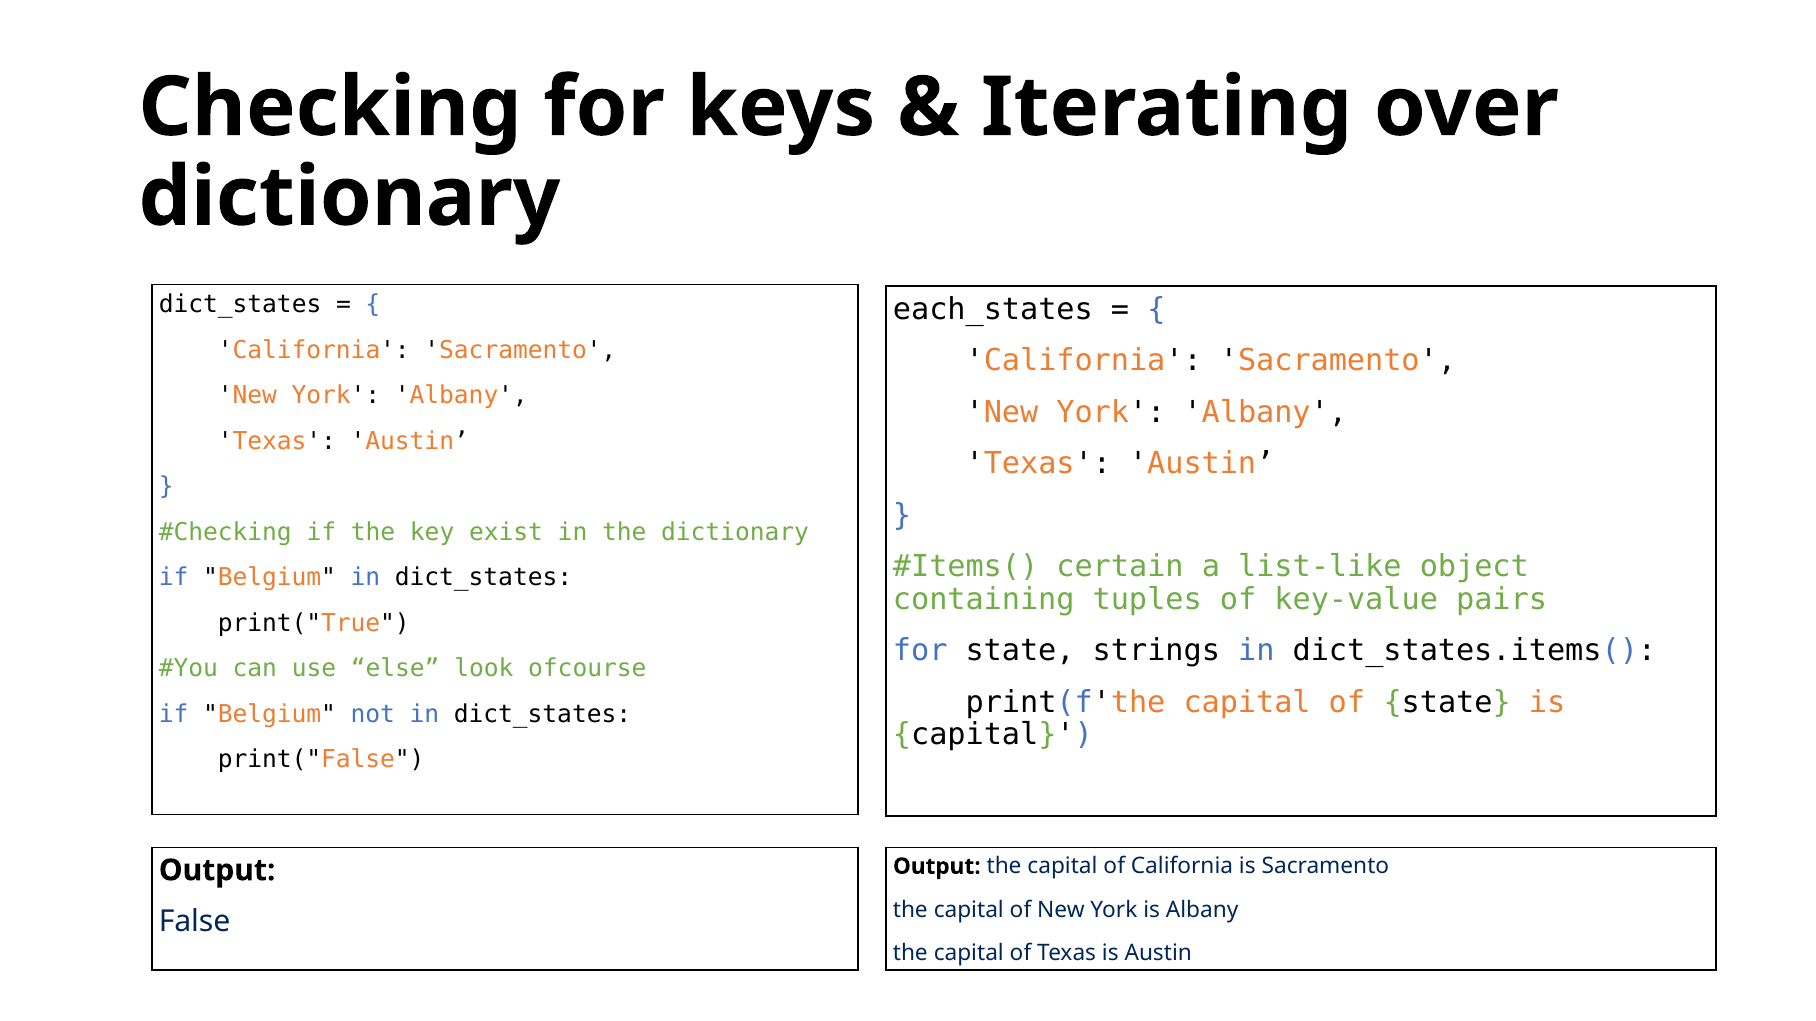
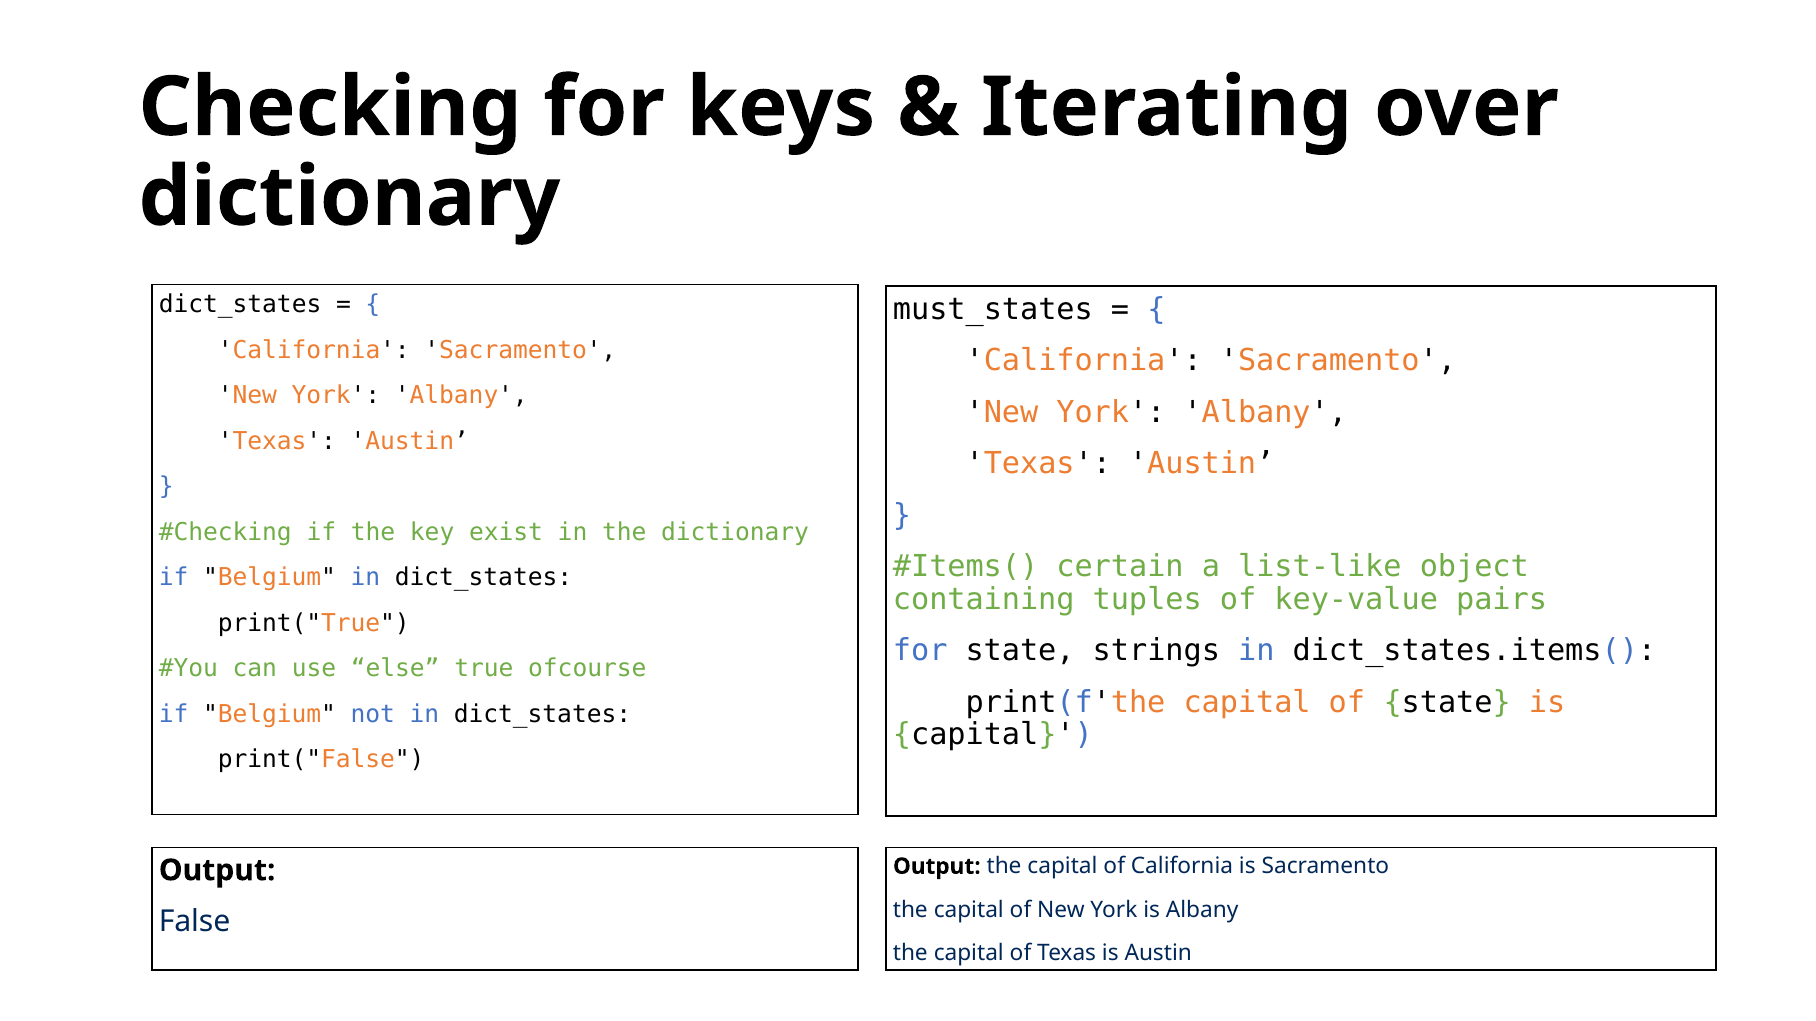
each_states: each_states -> must_states (993, 309)
look: look -> true (484, 669)
